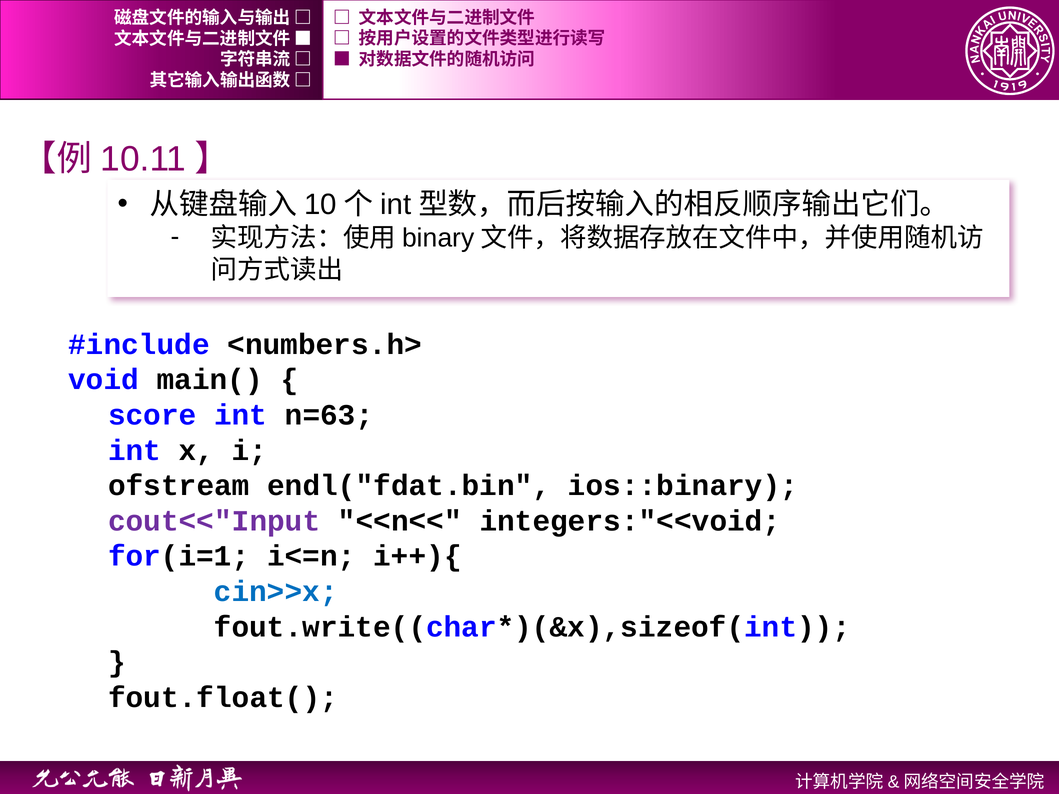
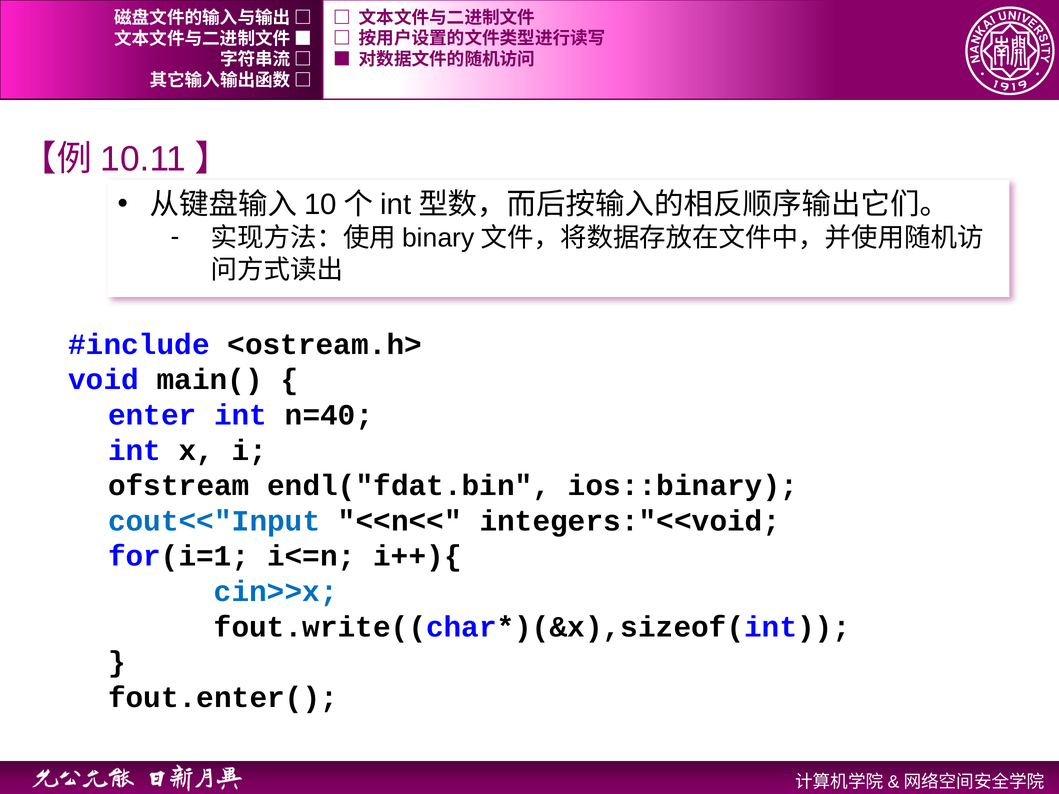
<numbers.h>: <numbers.h> -> <ostream.h> (325, 345)
score: score -> enter (152, 415)
n=63: n=63 -> n=40 (329, 415)
cout<<"Input colour: purple -> blue (214, 521)
fout.float(: fout.float( -> fout.enter( (223, 698)
